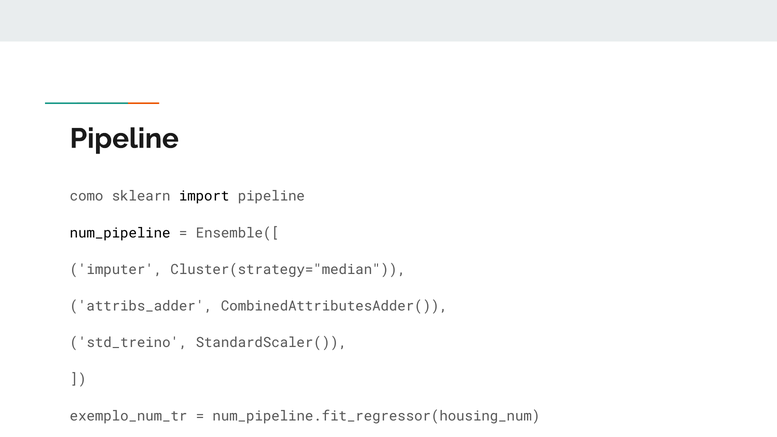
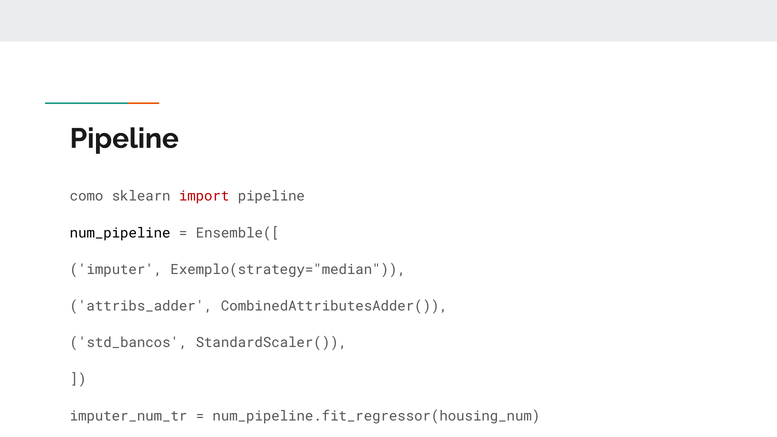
import colour: black -> red (204, 196)
Cluster(strategy="median: Cluster(strategy="median -> Exemplo(strategy="median (288, 270)
std_treino: std_treino -> std_bancos (129, 343)
exemplo_num_tr: exemplo_num_tr -> imputer_num_tr (129, 416)
